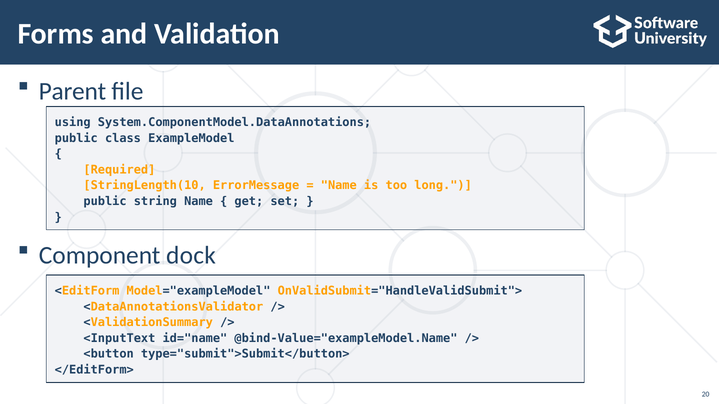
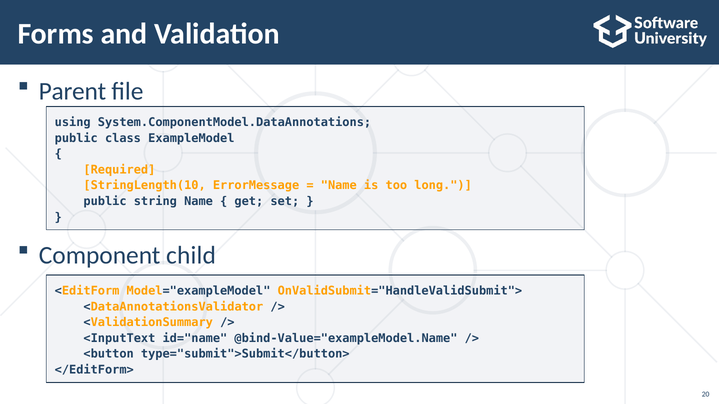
dock: dock -> child (191, 255)
